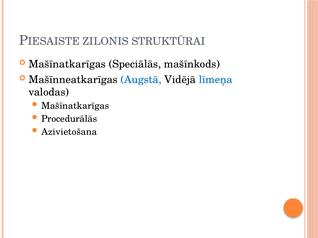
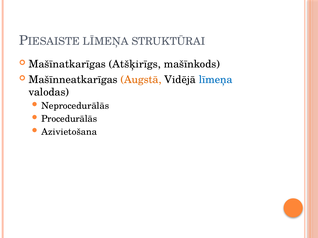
ZILONIS: ZILONIS -> LĪMEŅA (106, 42)
Speciālās: Speciālās -> Atšķirīgs (135, 64)
Augstā colour: blue -> orange (141, 80)
Mašīnatkarīgas: Mašīnatkarīgas -> Neprocedurālās (75, 106)
